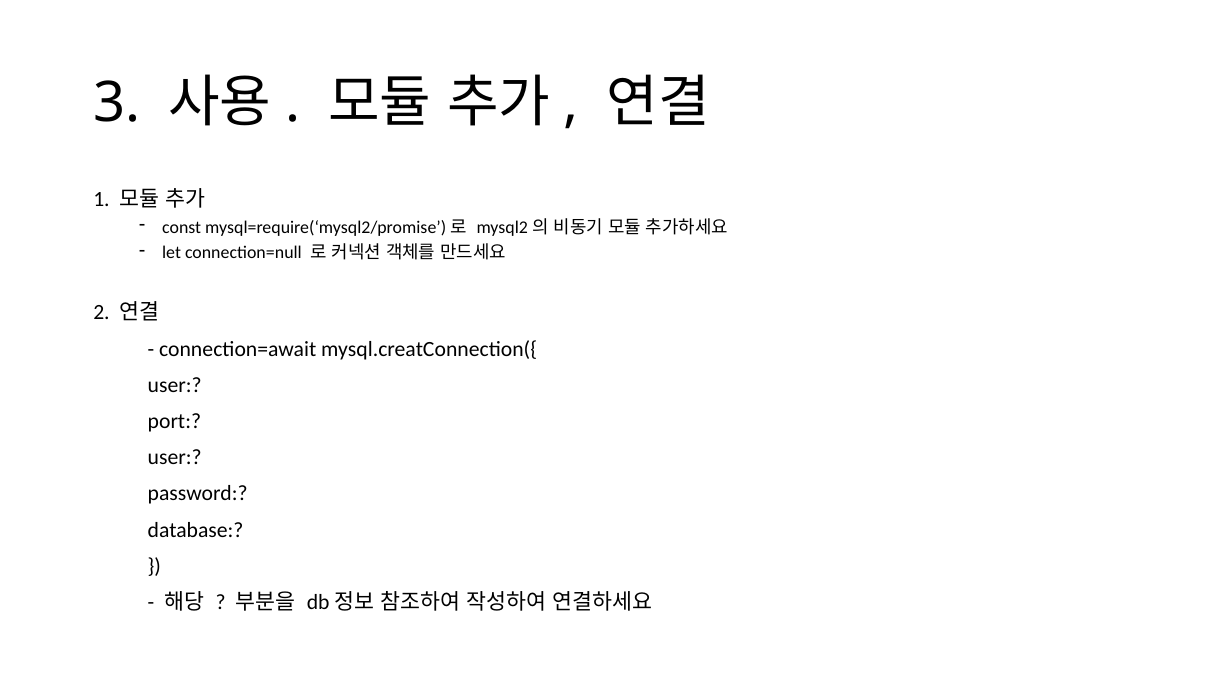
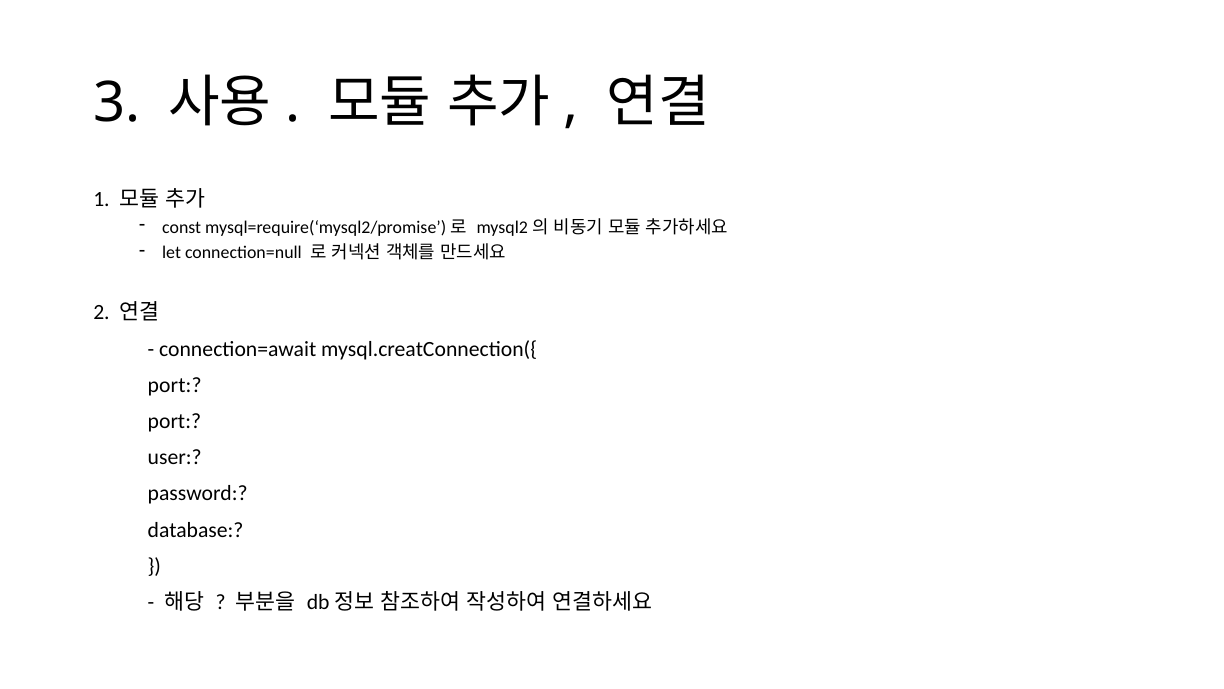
user: user -> port (175, 385)
